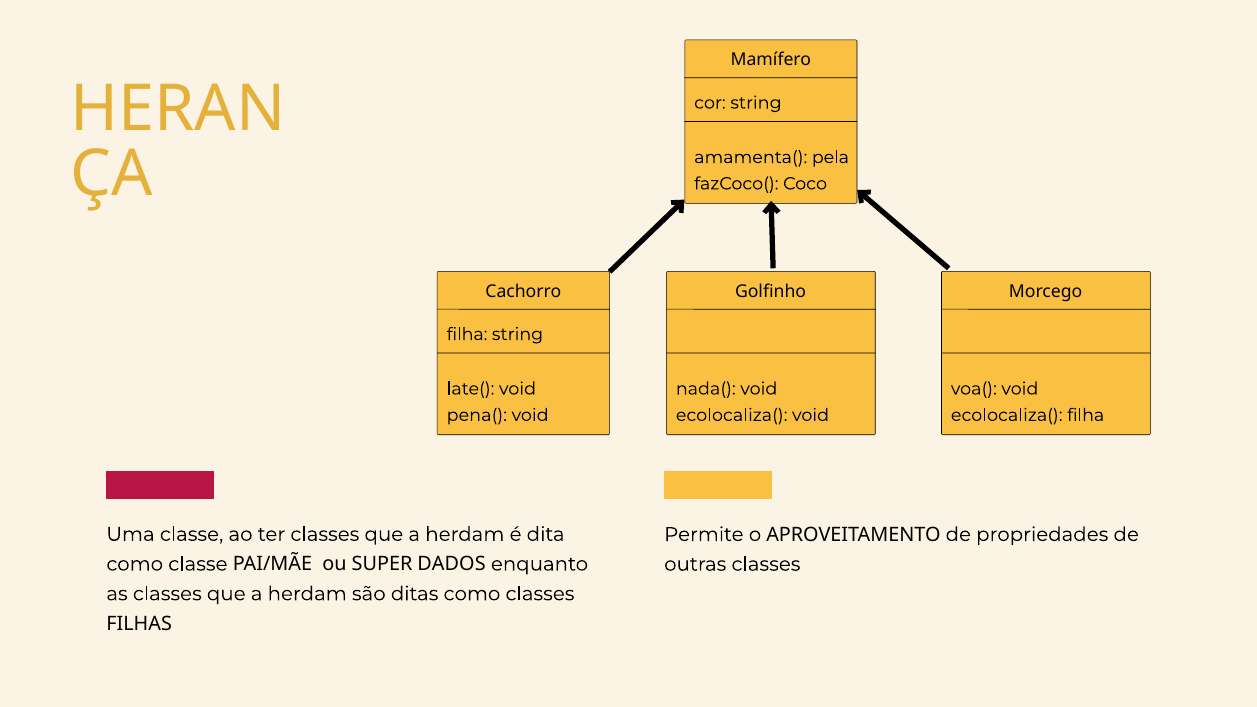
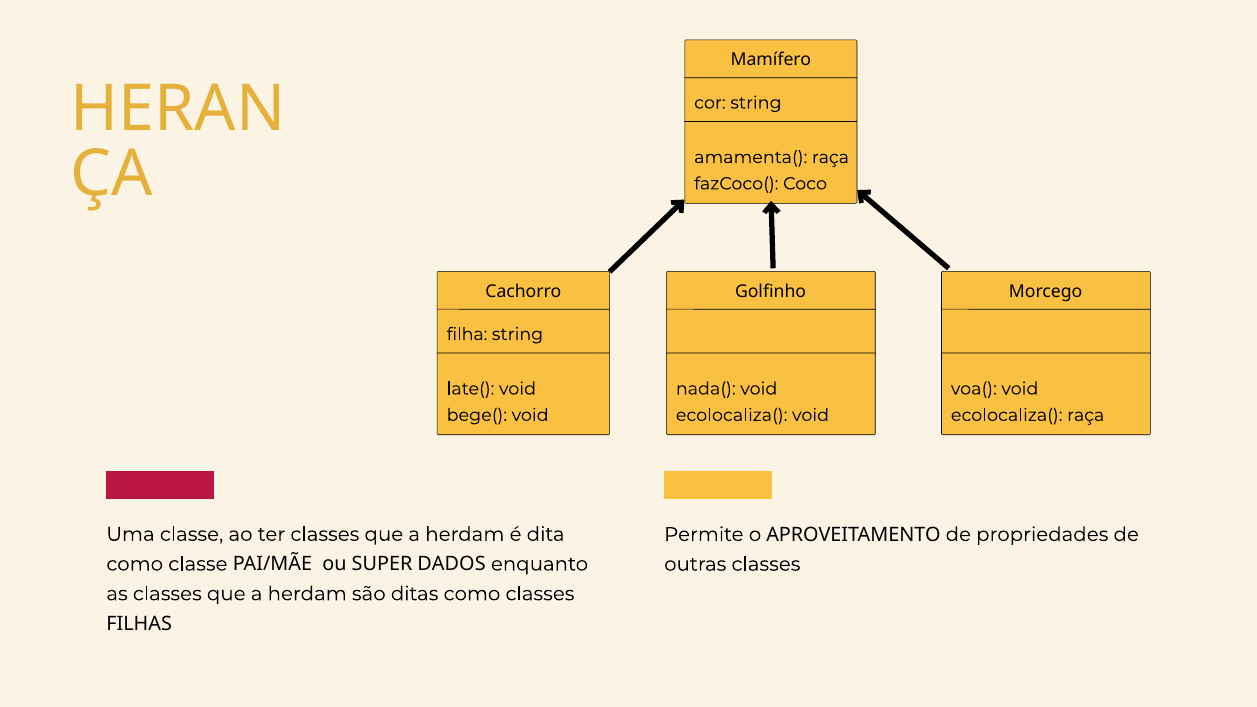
amamenta( pela: pela -> raça (830, 157)
pena(: pena( -> bege( (477, 415)
ecolocaliza( filha: filha -> raça (1086, 415)
